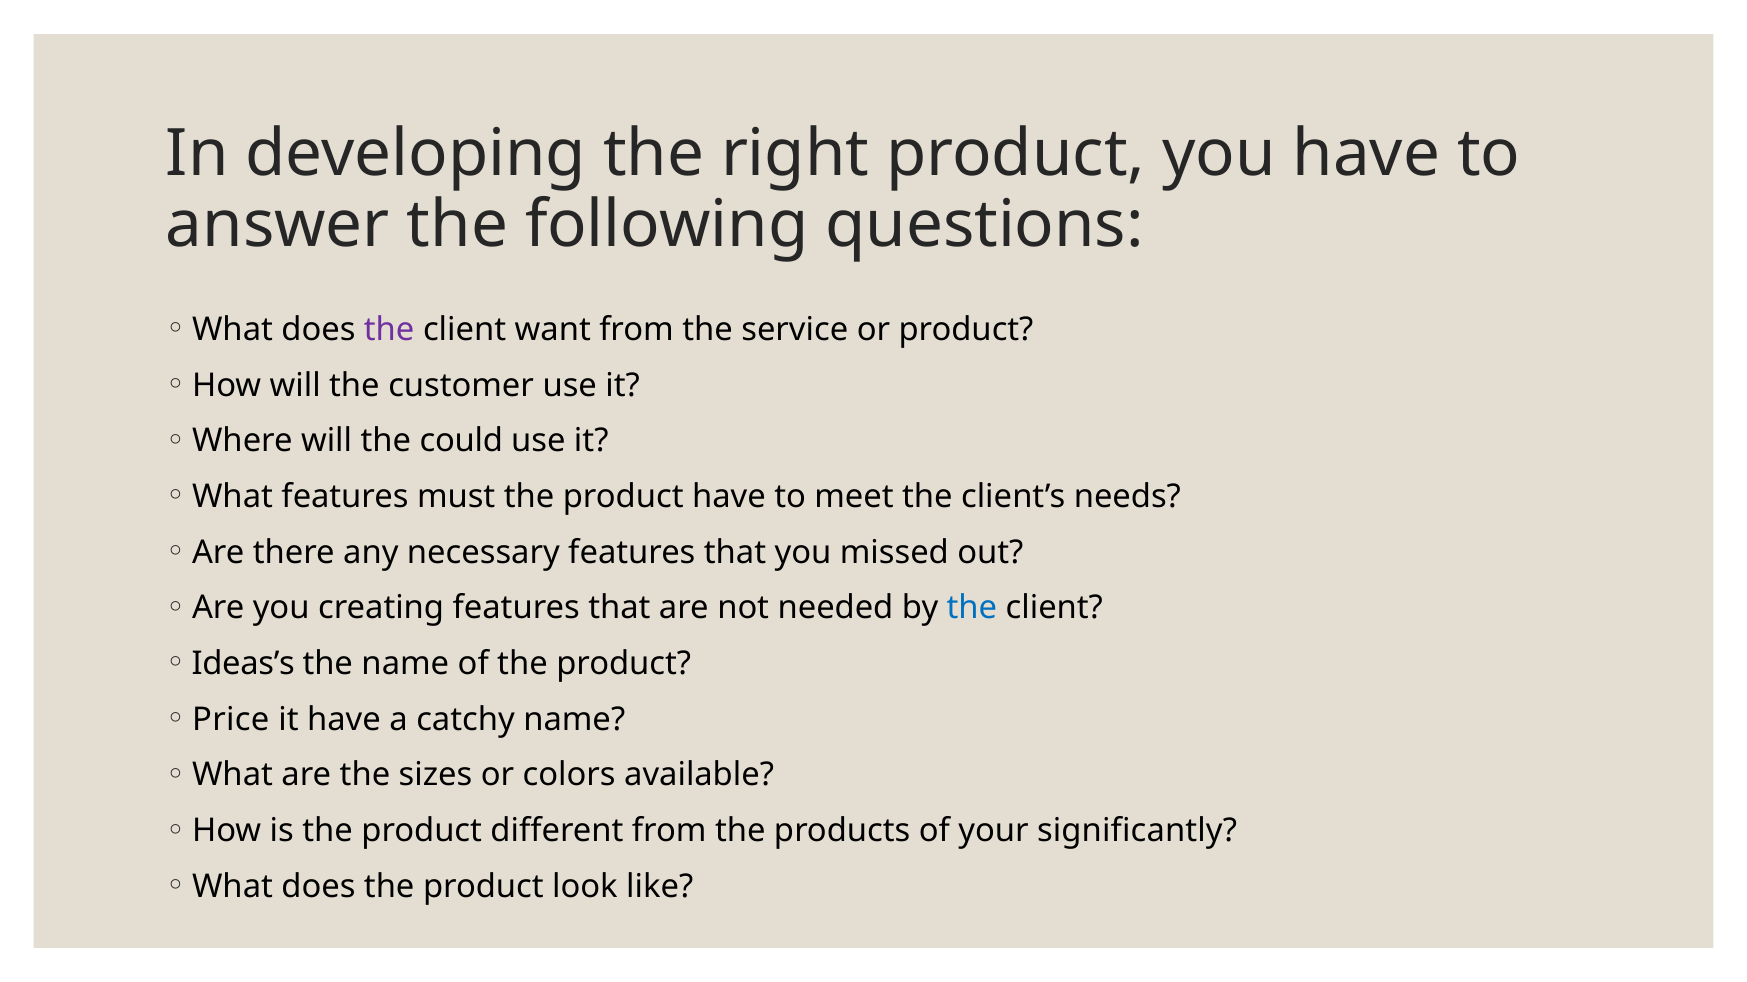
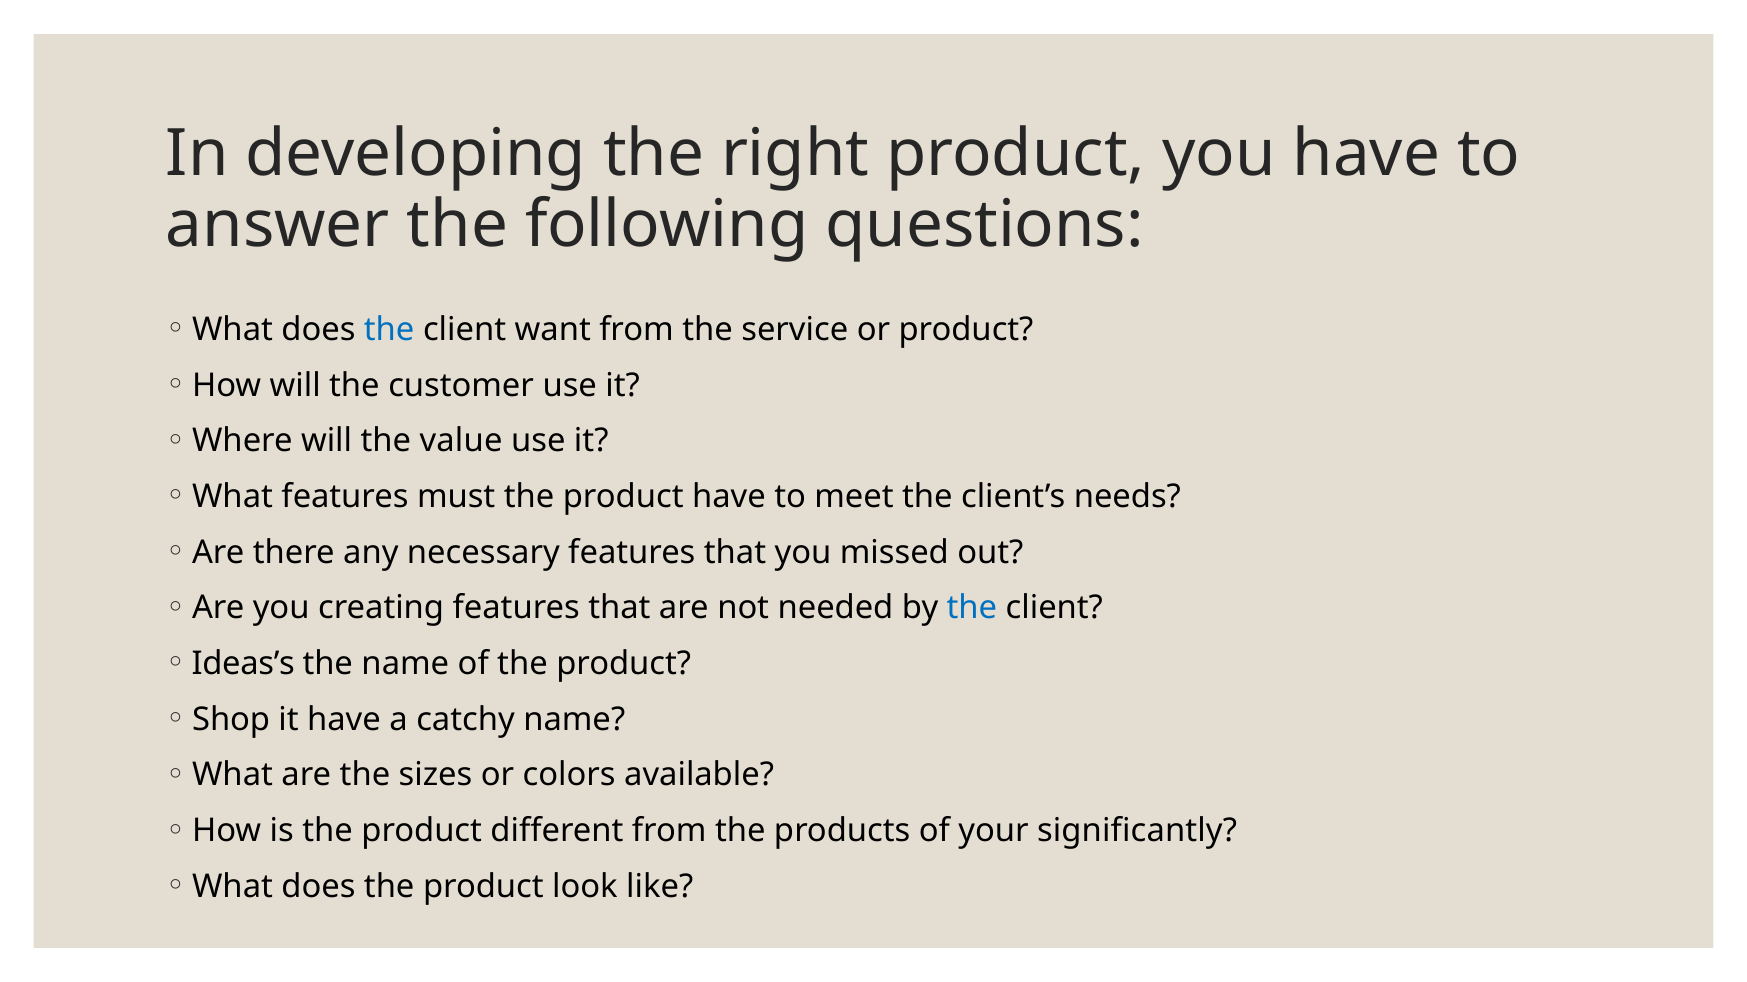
the colour: purple -> blue (389, 330)
could: could -> value (461, 441)
Price: Price -> Shop (231, 720)
